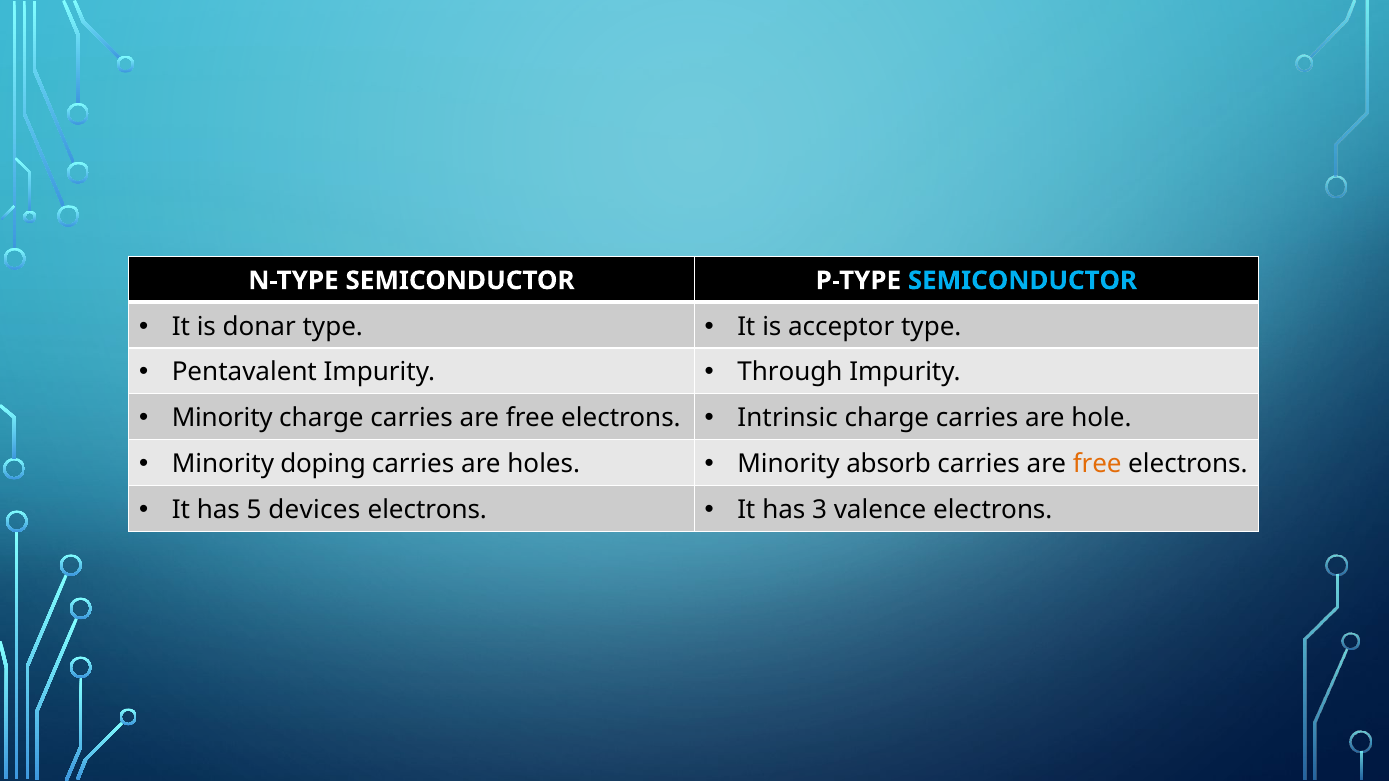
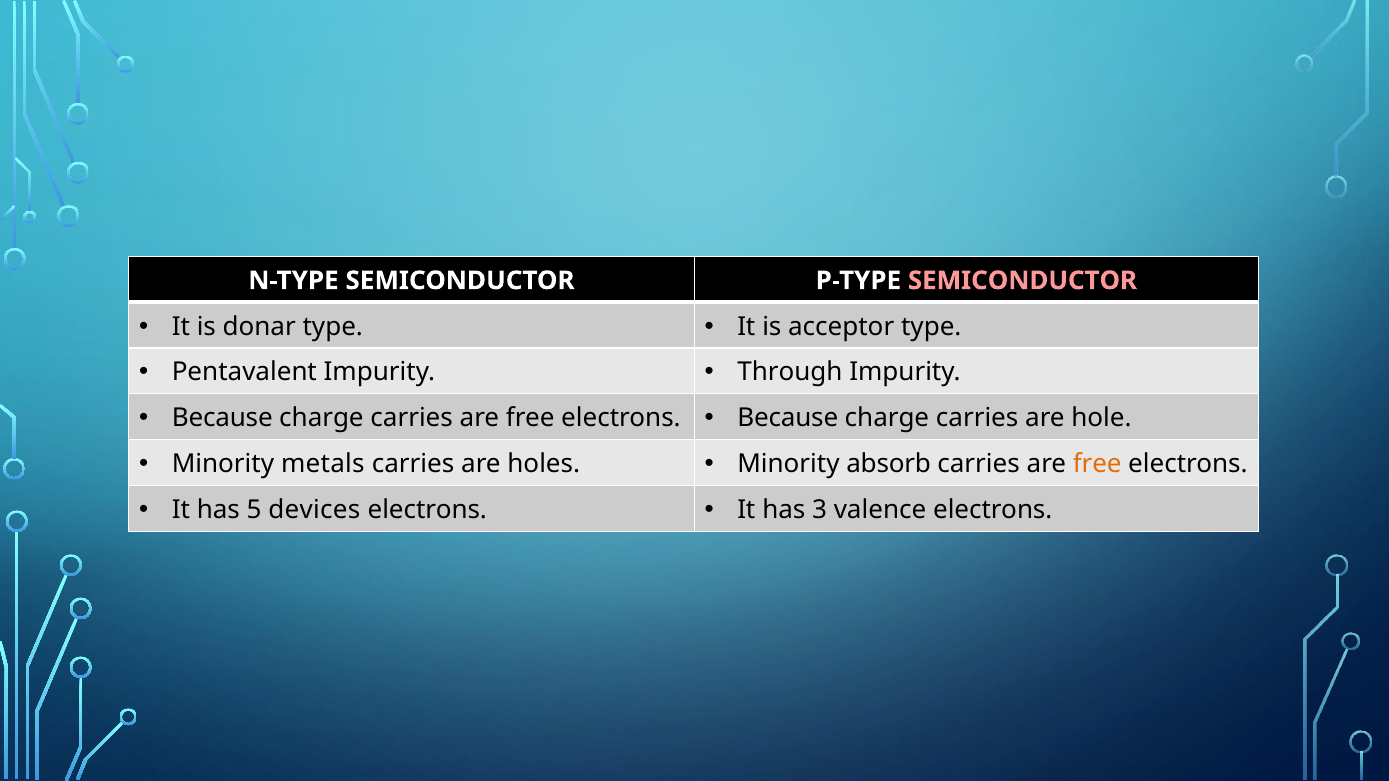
SEMICONDUCTOR colour: light blue -> pink (1022, 281)
Minority: Minority -> Because (222, 418)
Intrinsic: Intrinsic -> Because (788, 418)
doping: doping -> metals (323, 464)
